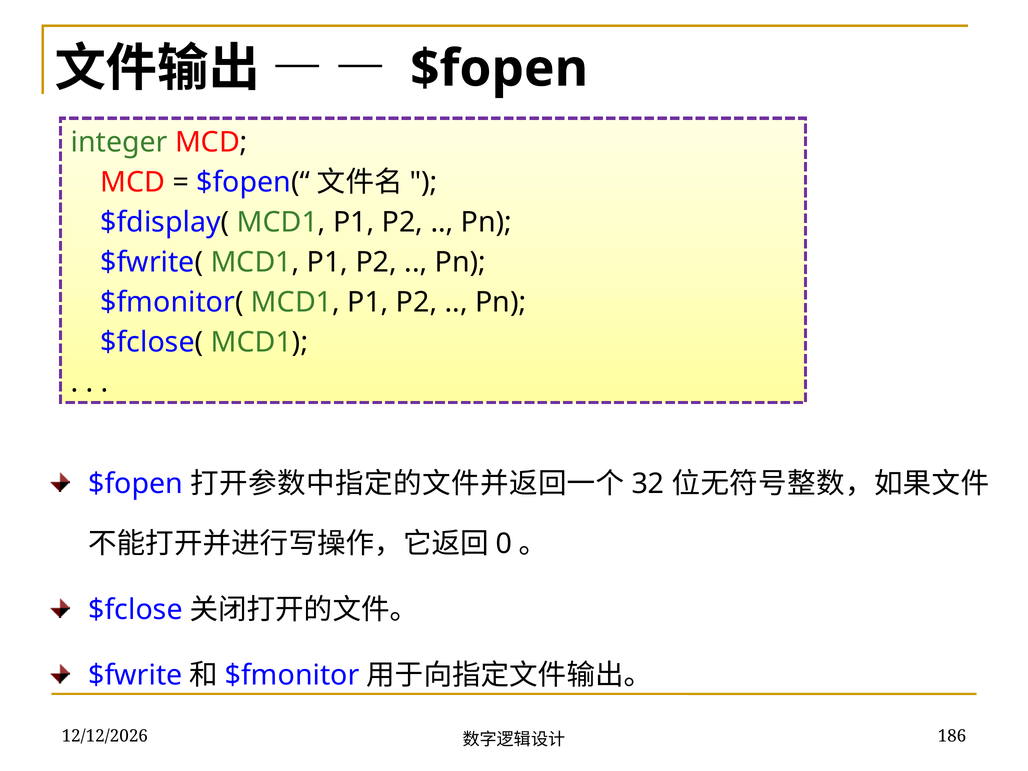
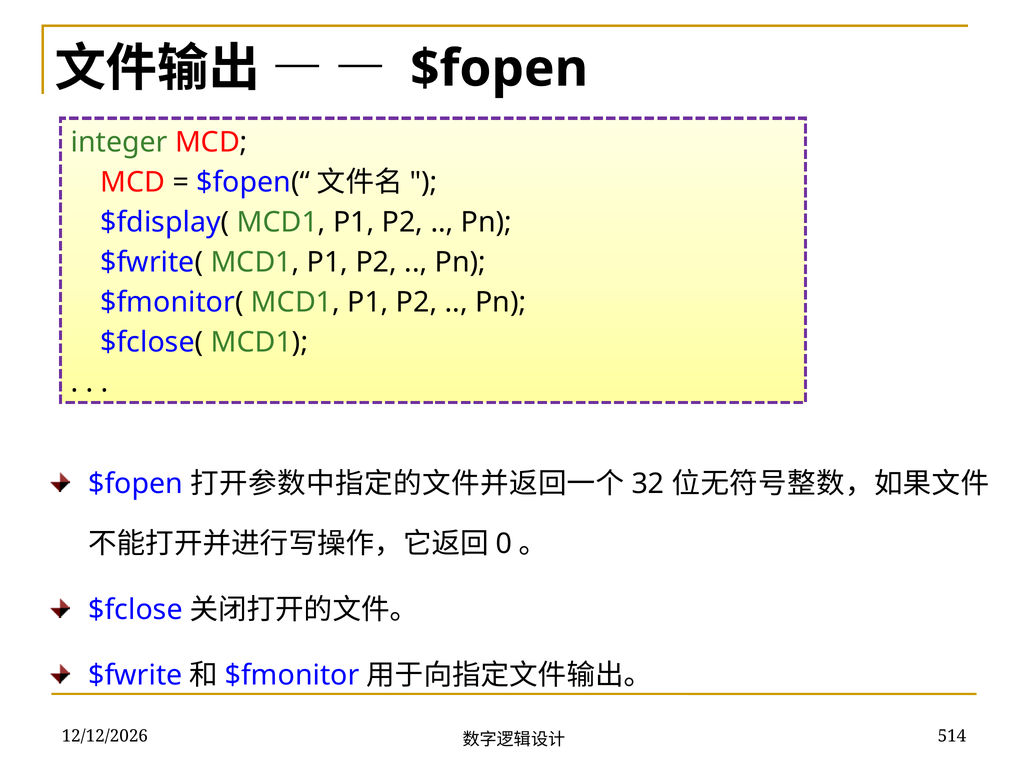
186: 186 -> 514 (952, 736)
